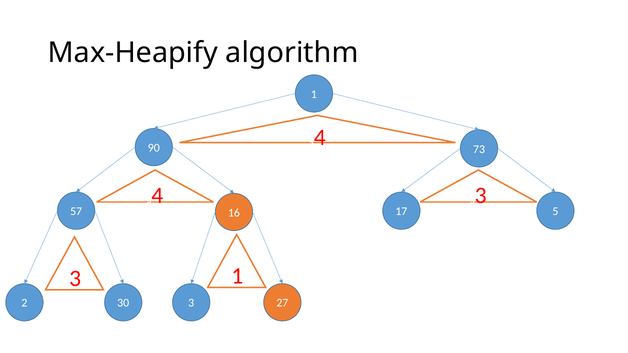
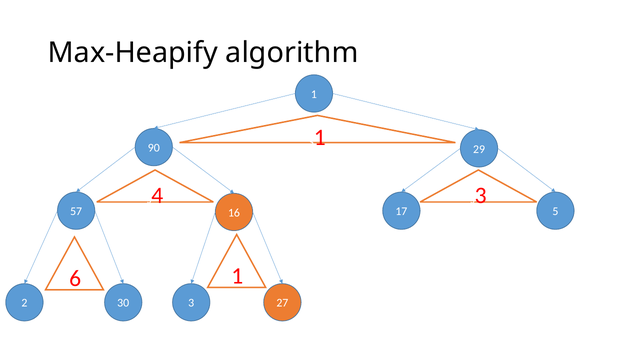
4: 4 -> 1 (320, 138)
73: 73 -> 29 (479, 149)
3: 3 -> 6 (75, 278)
